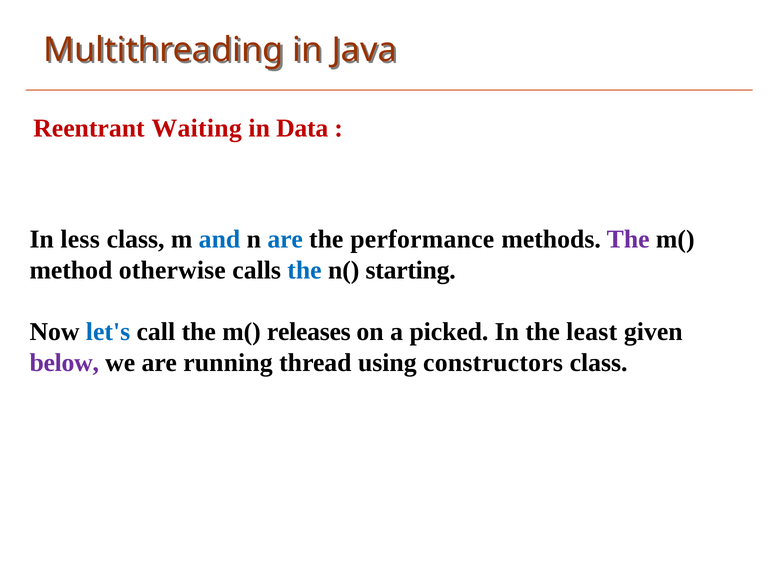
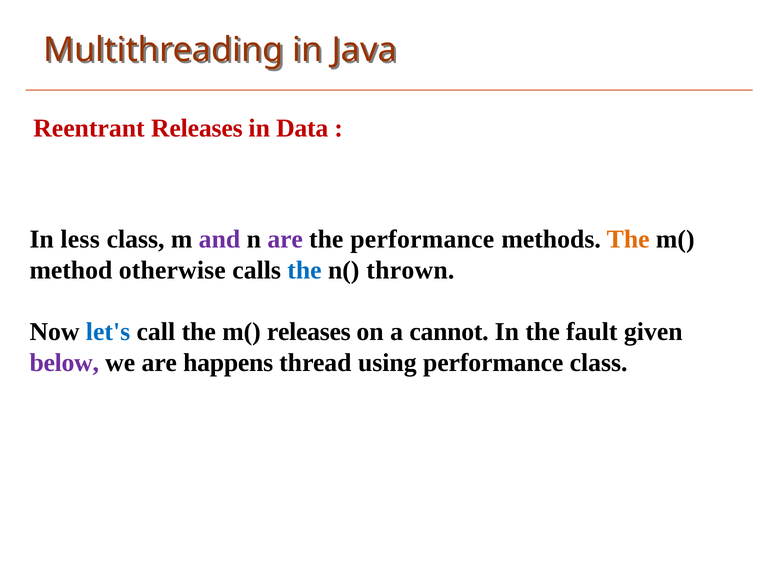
Reentrant Waiting: Waiting -> Releases (197, 128)
and colour: blue -> purple (220, 239)
are colour: blue -> purple (285, 239)
The colour: purple -> orange (628, 239)
starting: starting -> thrown (410, 270)
picked: picked -> cannot (449, 332)
least: least -> fault (592, 332)
running: running -> happens (228, 363)
using constructors: constructors -> performance (493, 363)
